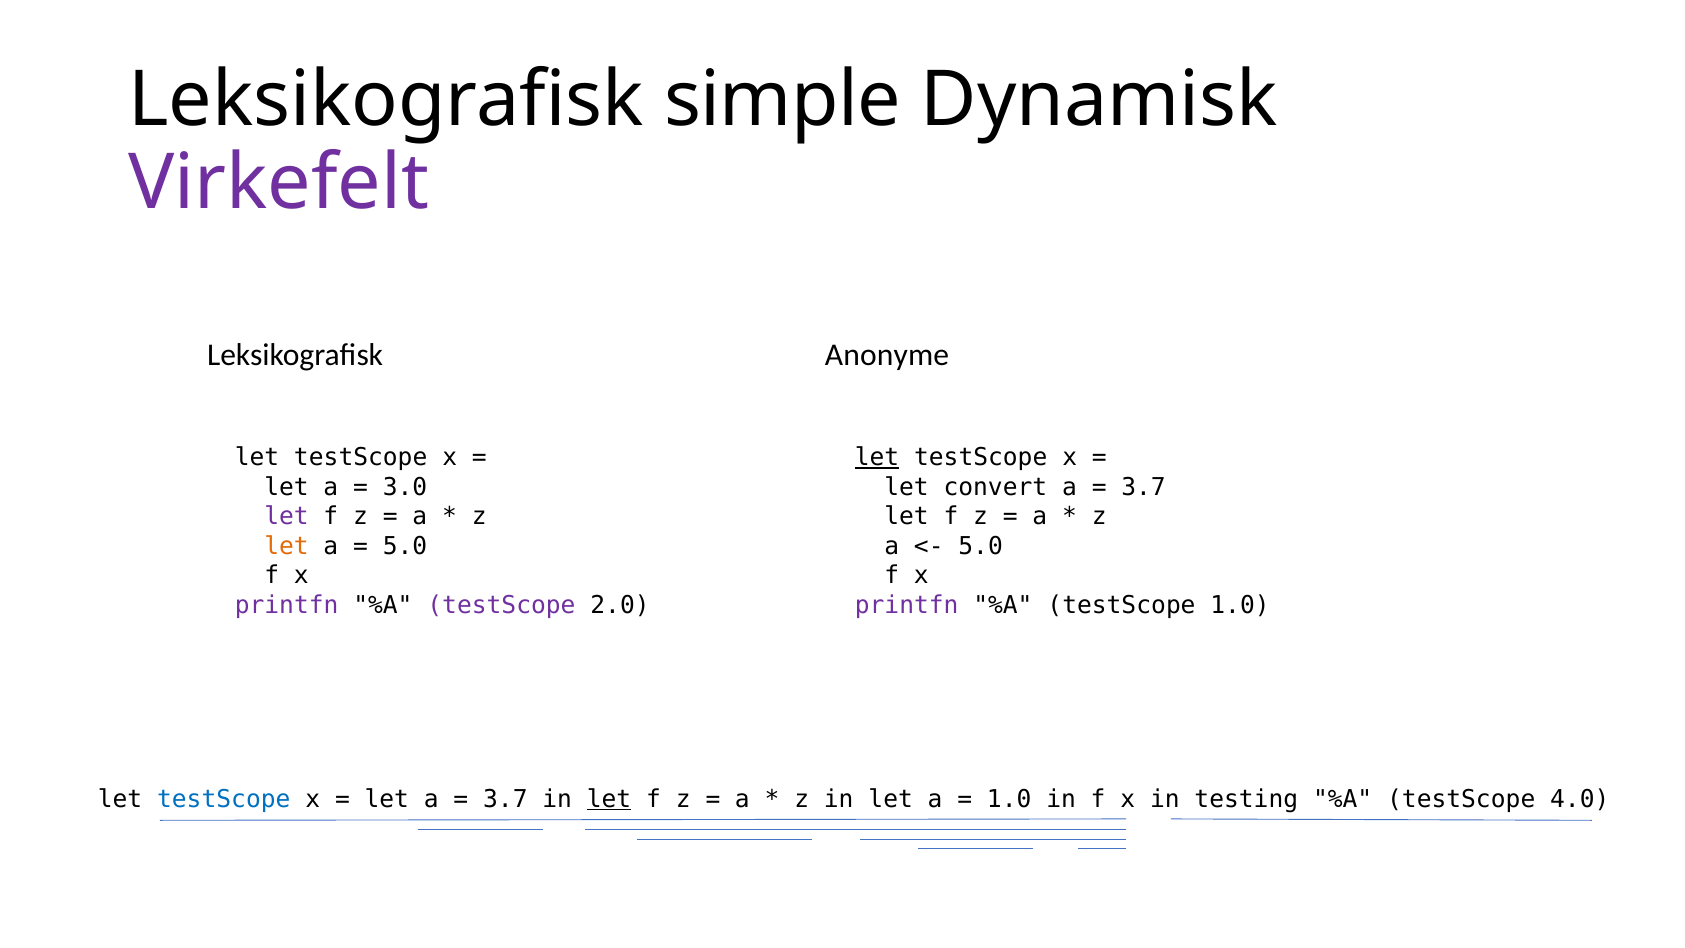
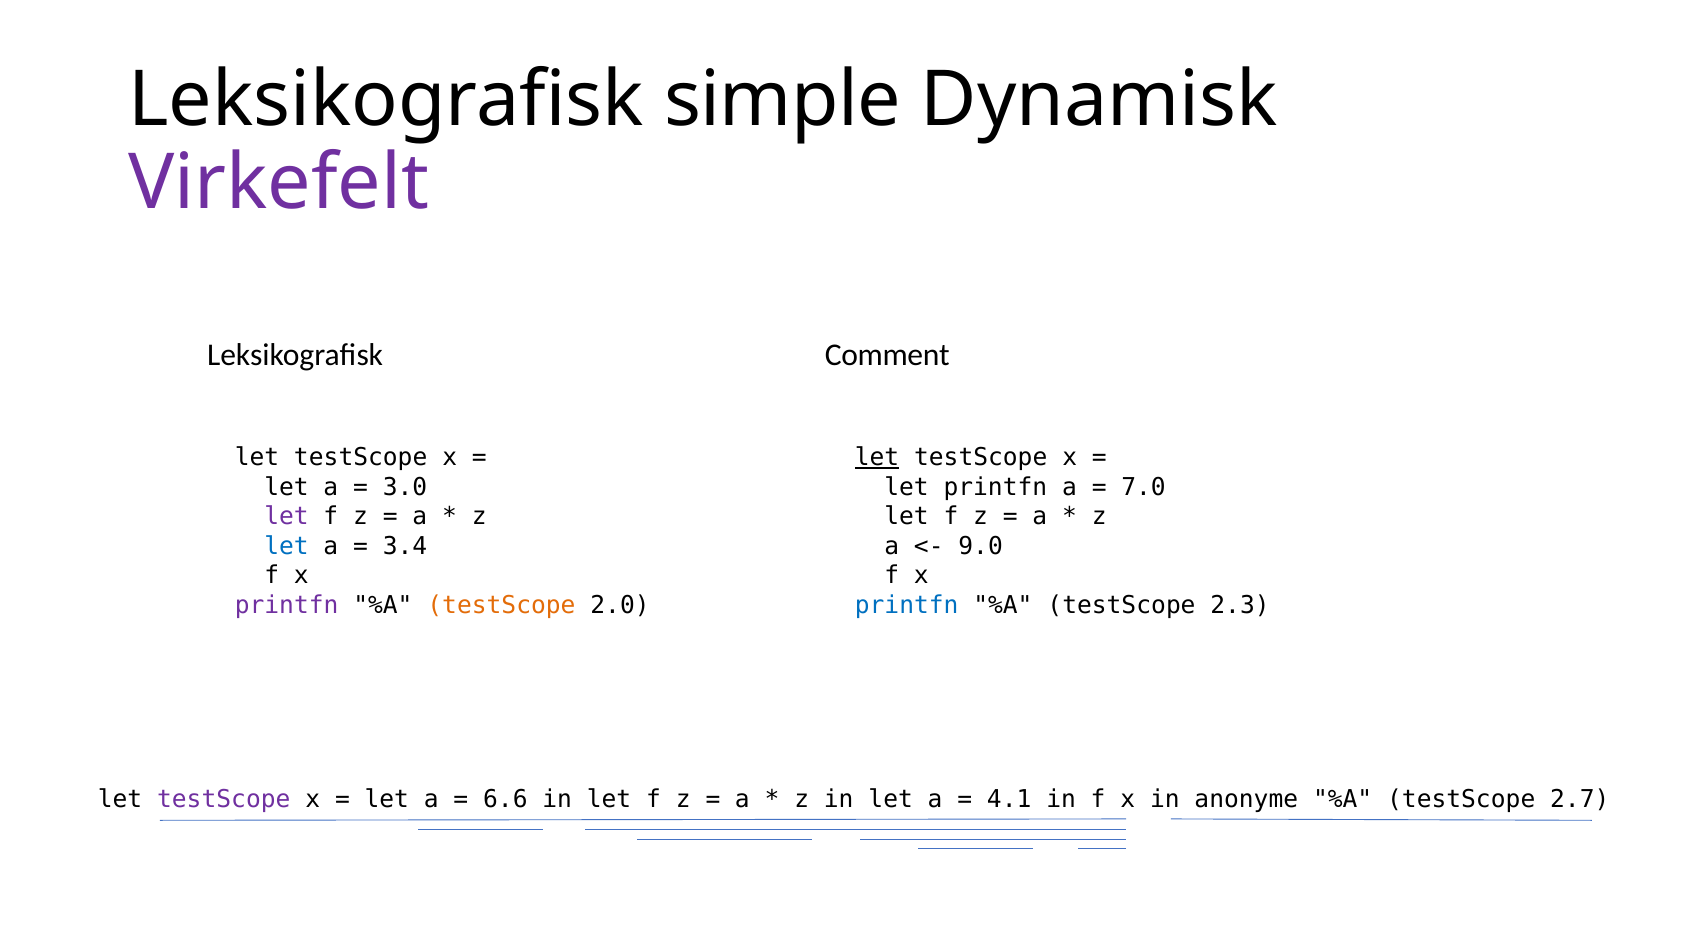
Anonyme: Anonyme -> Comment (887, 355)
let convert: convert -> printfn (995, 487)
3.7: 3.7 -> 7.0 (1144, 487)
let colour: orange -> blue (287, 546)
5.0: 5.0 -> 3.4 (405, 546)
5.0: 5.0 -> 9.0 (981, 546)
testScope colour: purple -> orange (501, 605)
printfn colour: purple -> blue (907, 605)
testScope 1.0: 1.0 -> 2.3 (1240, 605)
testScope colour: blue -> purple (224, 799)
3.7: 3.7 -> 6.6 (505, 799)
let underline: present -> none (609, 799)
1.0: 1.0 -> 4.1 (1009, 799)
testing: testing -> anonyme (1246, 799)
4.0: 4.0 -> 2.7 (1580, 799)
